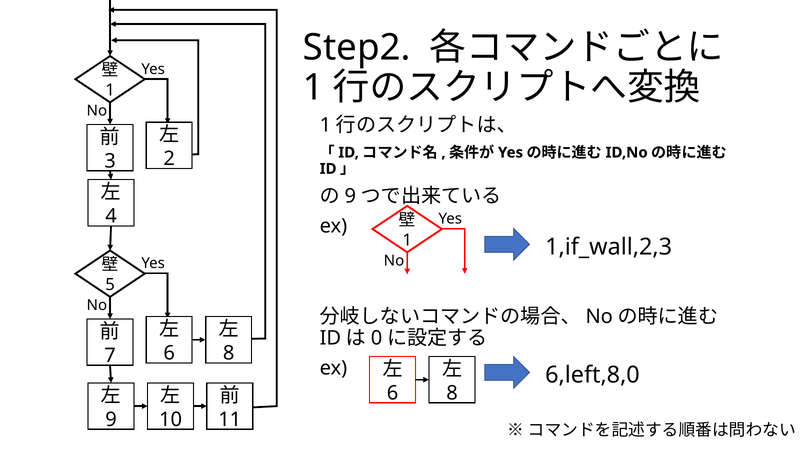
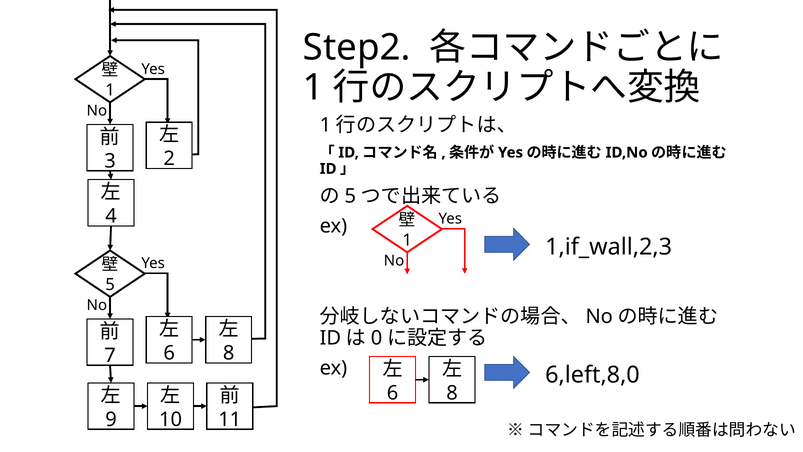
9: 9 -> 5 (350, 196)
